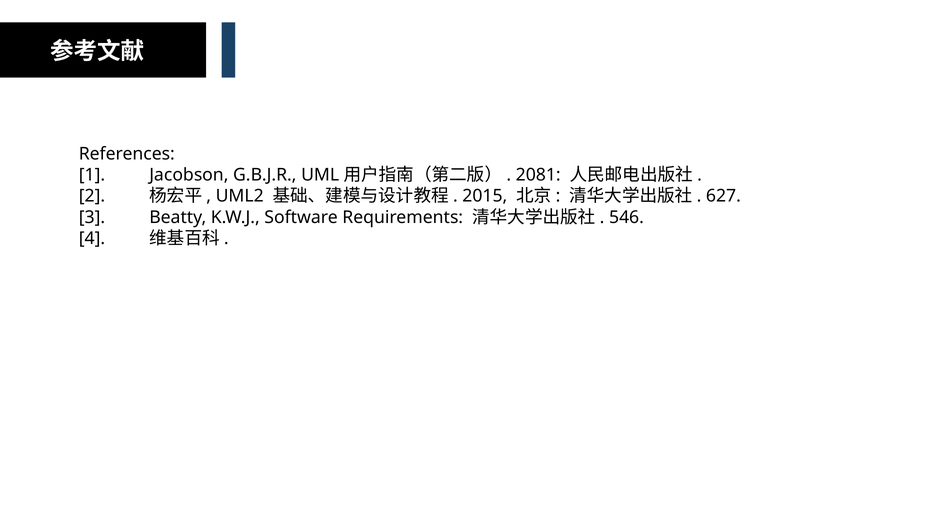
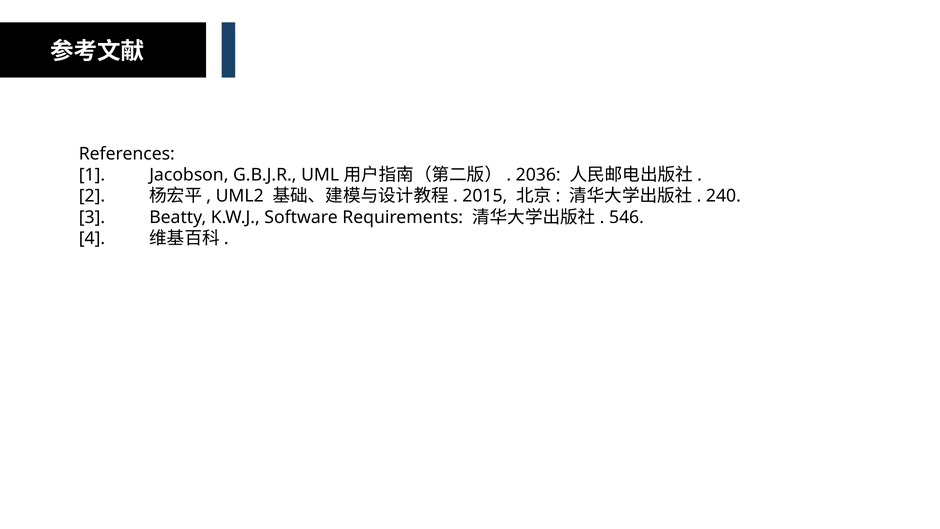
2081: 2081 -> 2036 (538, 175)
627: 627 -> 240 (723, 196)
